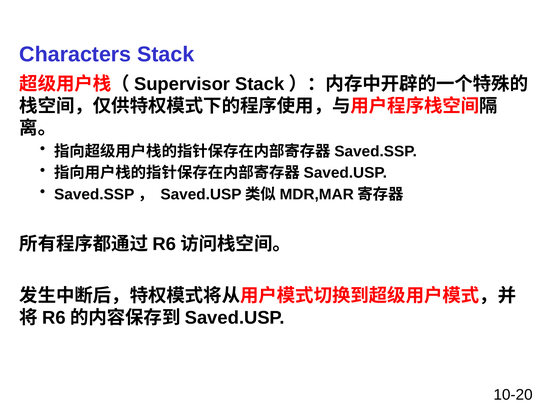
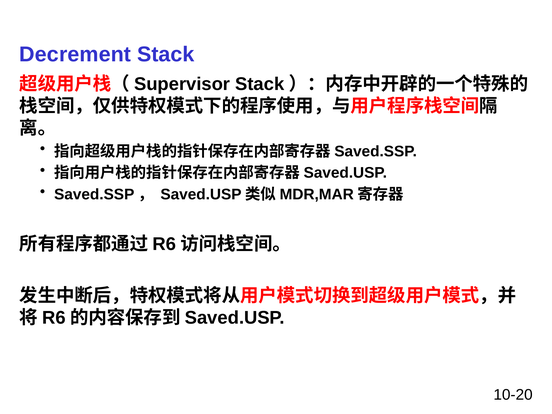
Characters: Characters -> Decrement (75, 54)
